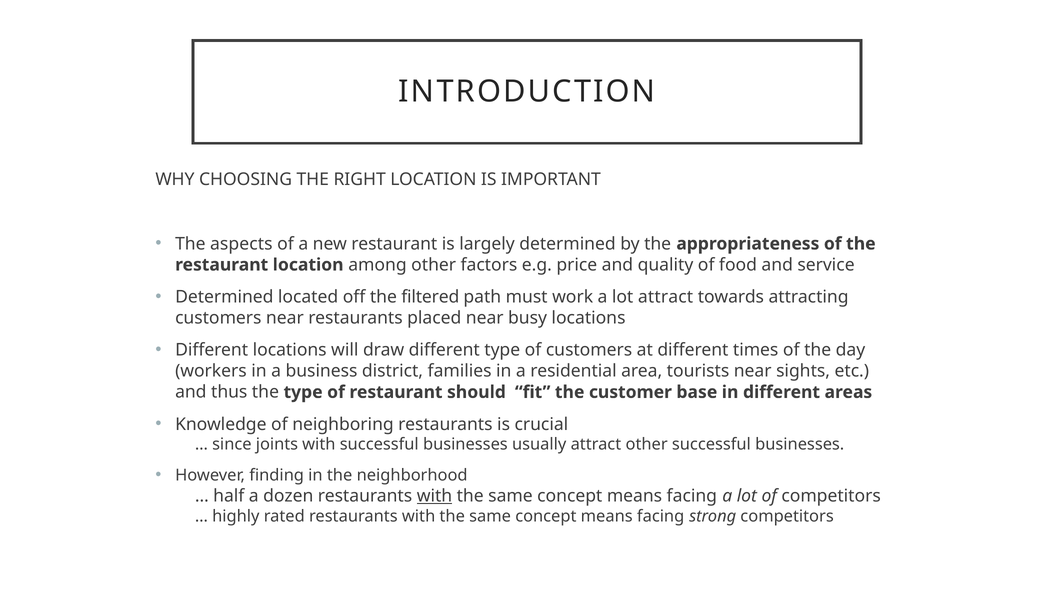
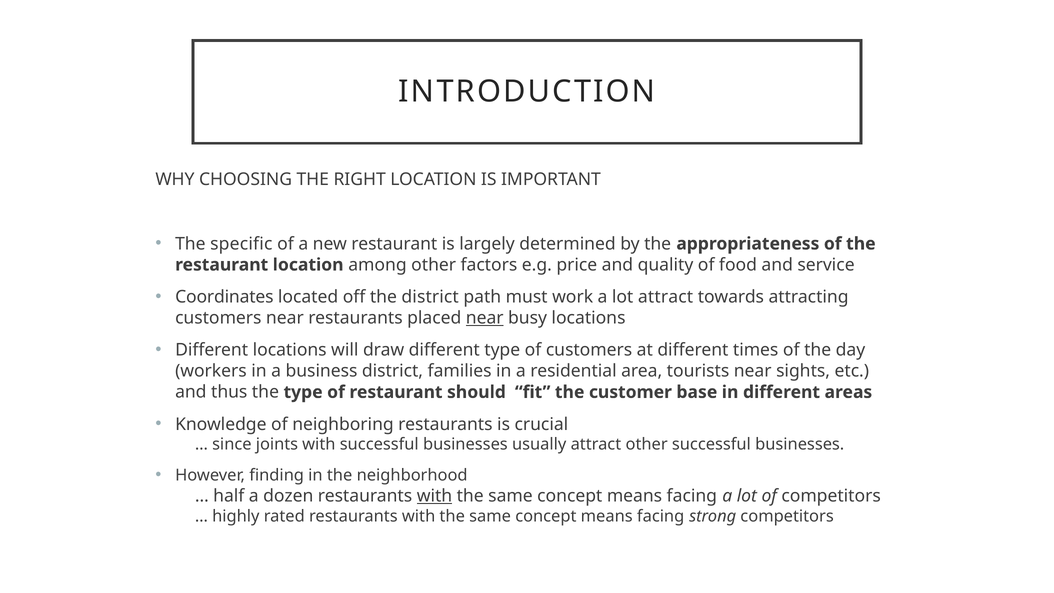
aspects: aspects -> specific (241, 244)
Determined: Determined -> Coordinates (224, 297)
the filtered: filtered -> district (430, 297)
near underline: none -> present (485, 318)
